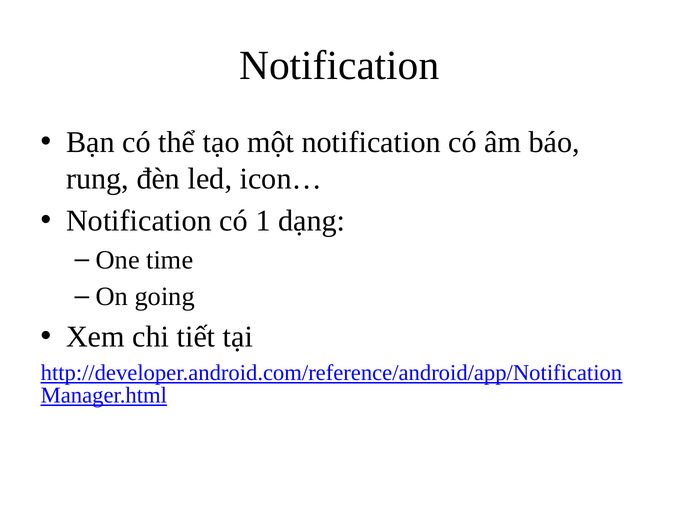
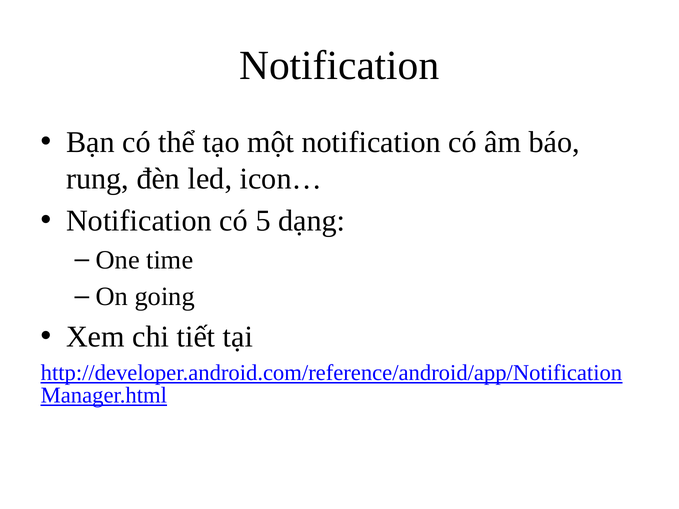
1: 1 -> 5 (263, 221)
